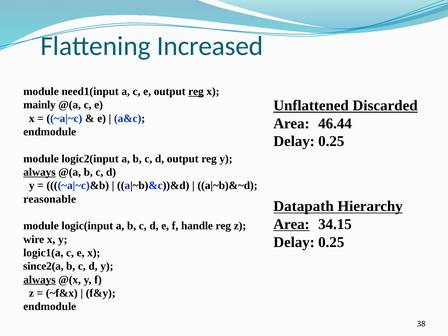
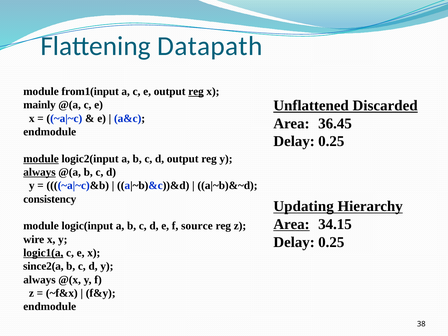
Increased: Increased -> Datapath (210, 46)
need1(input: need1(input -> from1(input (90, 92)
46.44: 46.44 -> 36.45 (335, 123)
module underline: none -> present (41, 159)
reasonable: reasonable -> consistency (50, 199)
Datapath: Datapath -> Updating (304, 206)
handle: handle -> source (197, 226)
logic1(a underline: none -> present (43, 253)
always underline: present -> none (39, 280)
